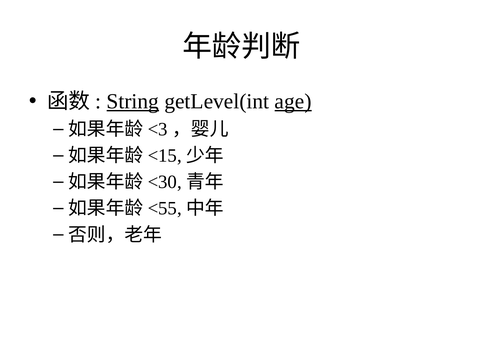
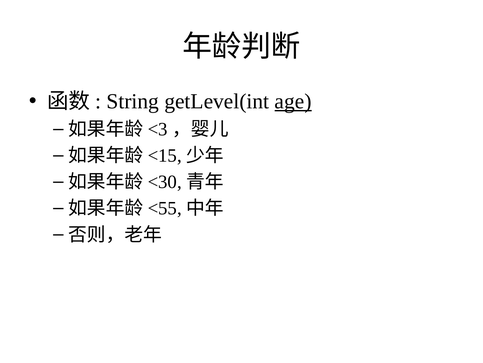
String underline: present -> none (133, 101)
